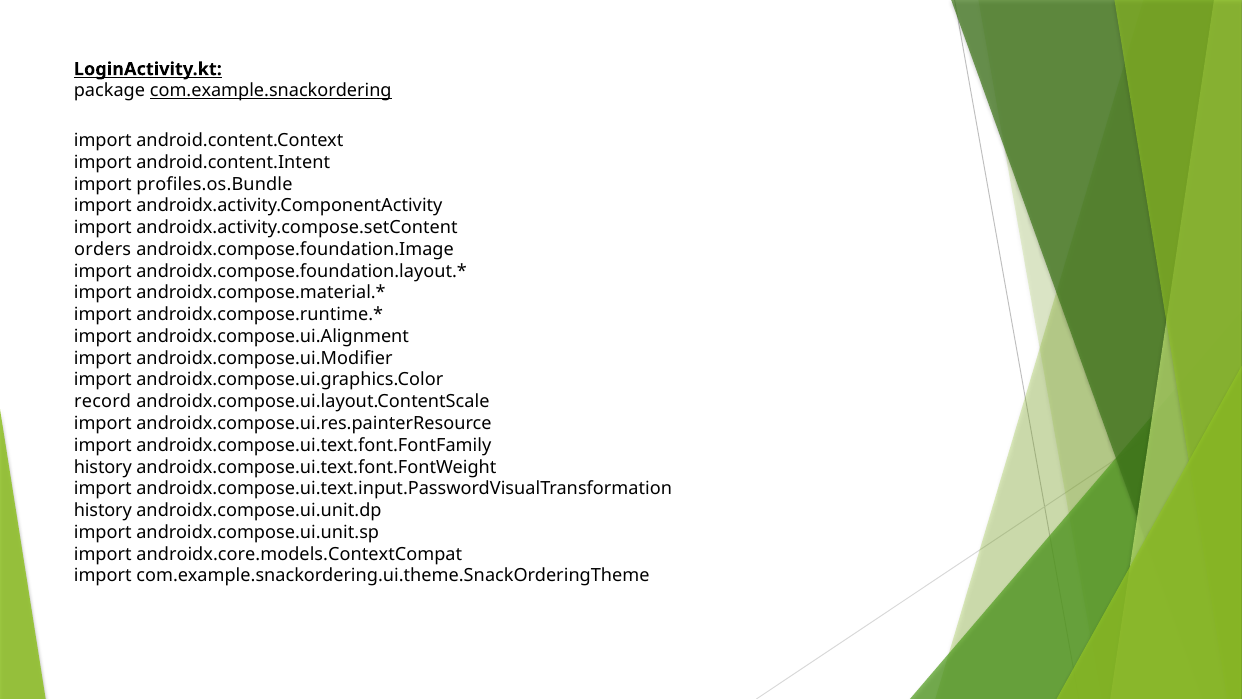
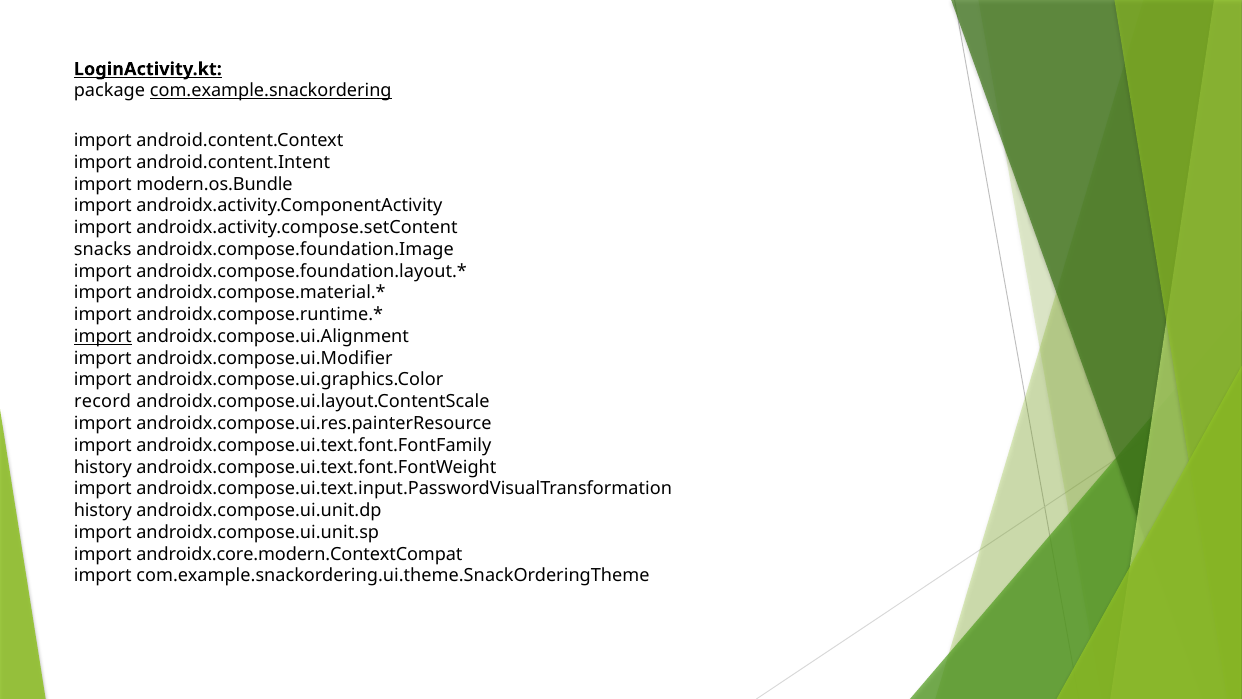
profiles.os.Bundle: profiles.os.Bundle -> modern.os.Bundle (215, 184)
orders: orders -> snacks (103, 249)
import underline: none -> present (103, 336)
androidx.core.models.ContextCompat: androidx.core.models.ContextCompat -> androidx.core.modern.ContextCompat (299, 554)
